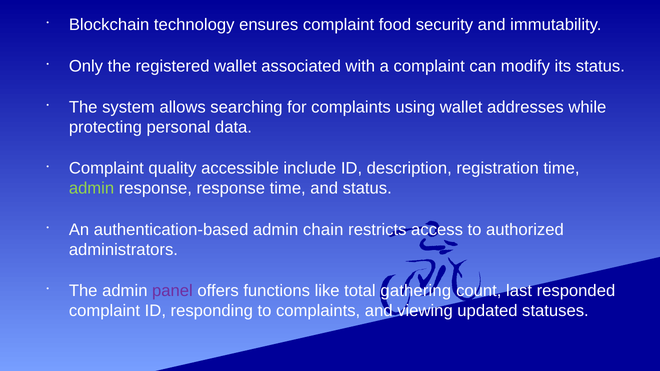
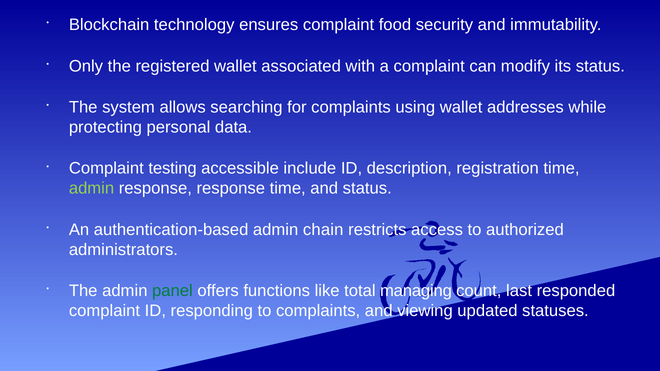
quality: quality -> testing (173, 169)
panel colour: purple -> green (172, 291)
gathering: gathering -> managing (416, 291)
